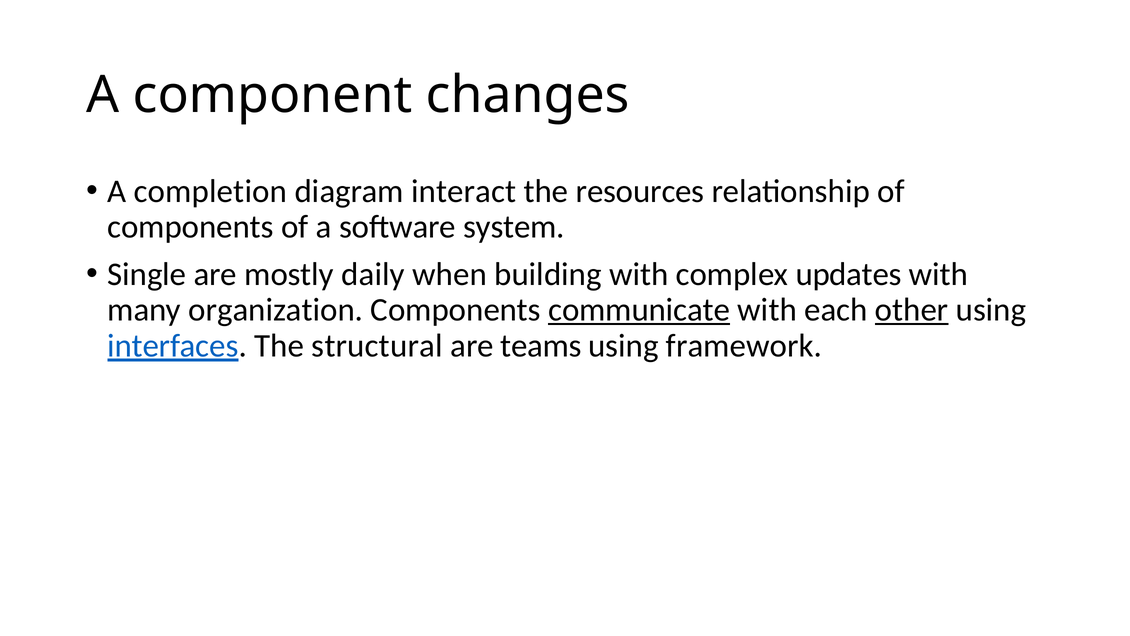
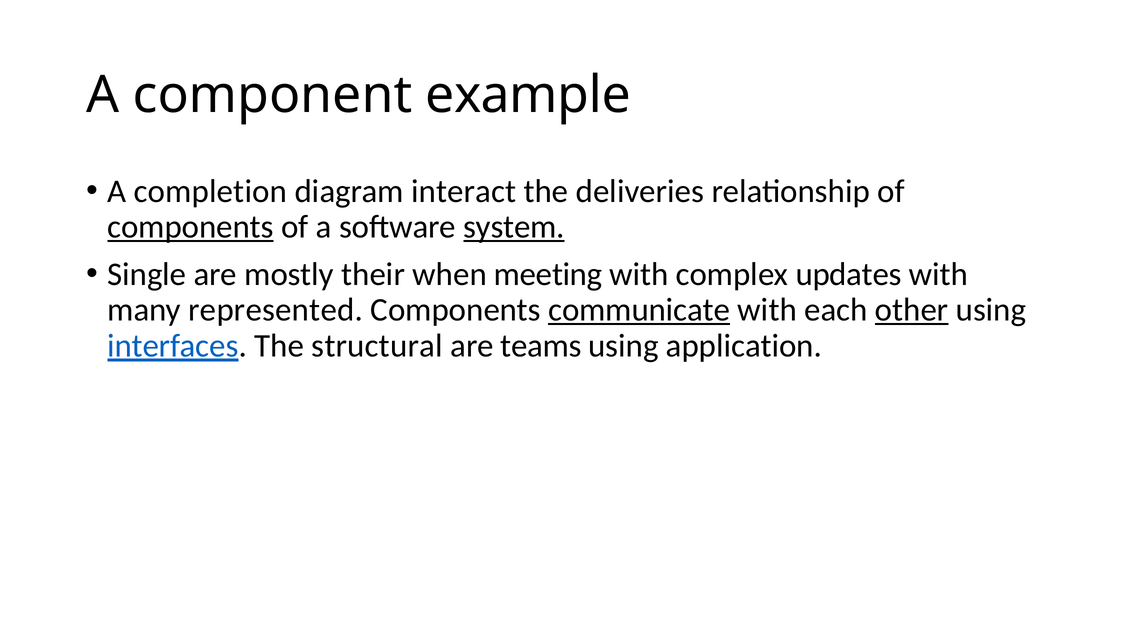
changes: changes -> example (528, 95)
resources: resources -> deliveries (640, 191)
components underline: none -> present (191, 227)
system underline: none -> present (514, 227)
daily: daily -> their (373, 274)
building: building -> meeting (548, 274)
organization: organization -> represented (276, 310)
framework: framework -> application (744, 346)
